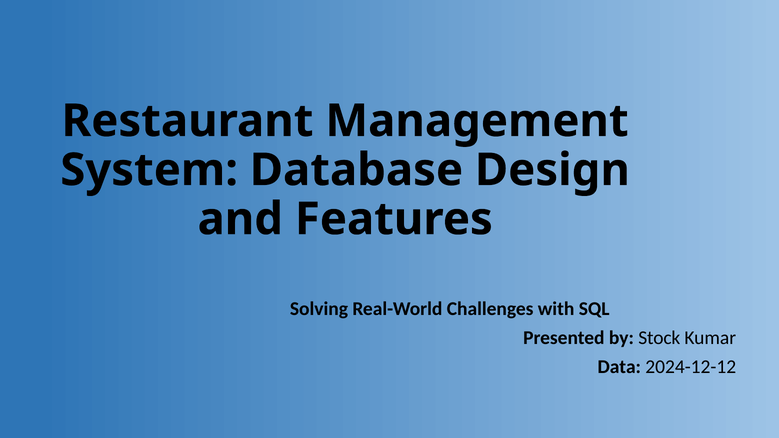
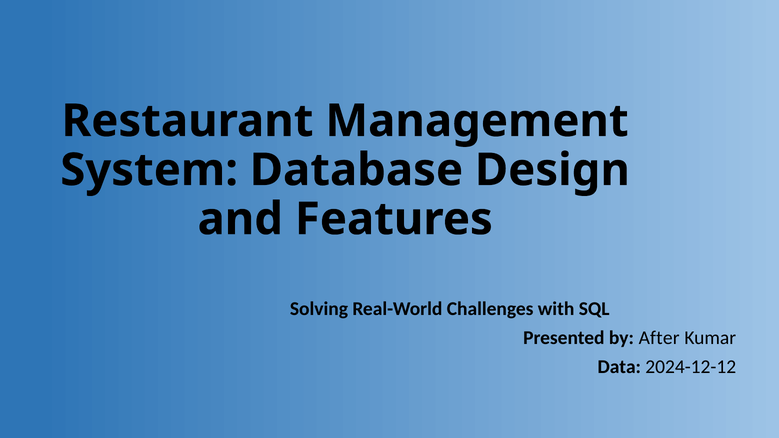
Stock: Stock -> After (659, 338)
